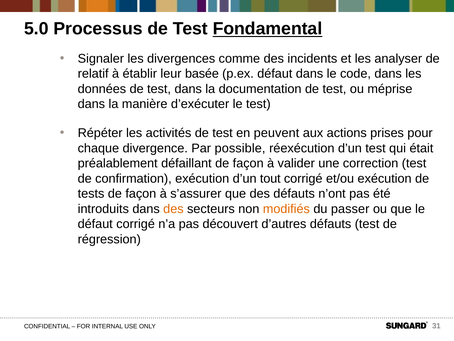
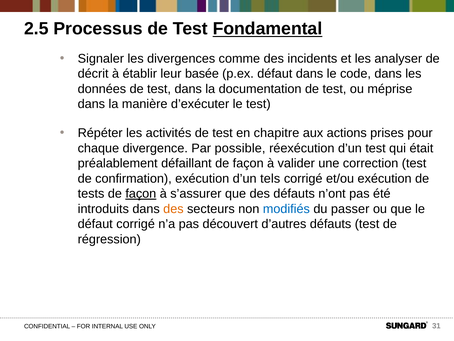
5.0: 5.0 -> 2.5 (36, 29)
relatif: relatif -> décrit (93, 74)
peuvent: peuvent -> chapitre (277, 133)
tout: tout -> tels (270, 178)
façon underline: none -> present (141, 193)
modifiés colour: orange -> blue (286, 209)
